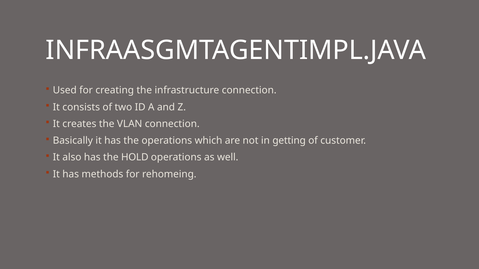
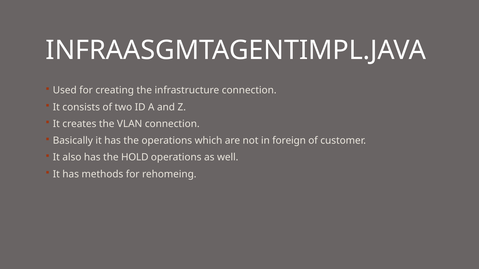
getting: getting -> foreign (289, 141)
